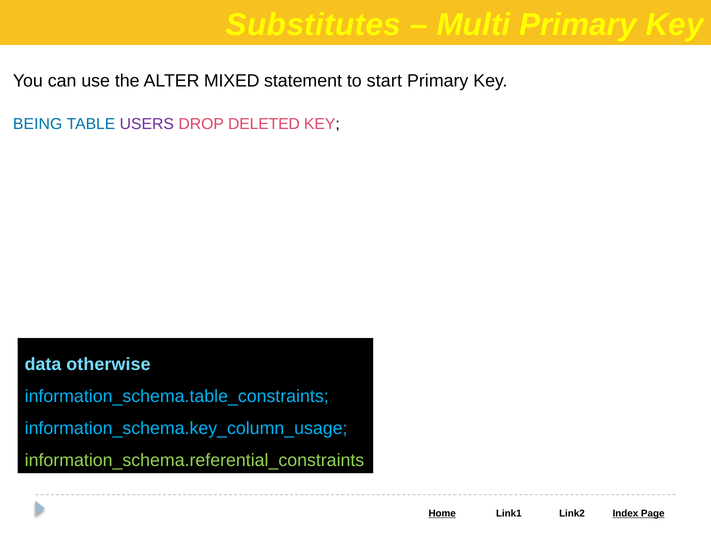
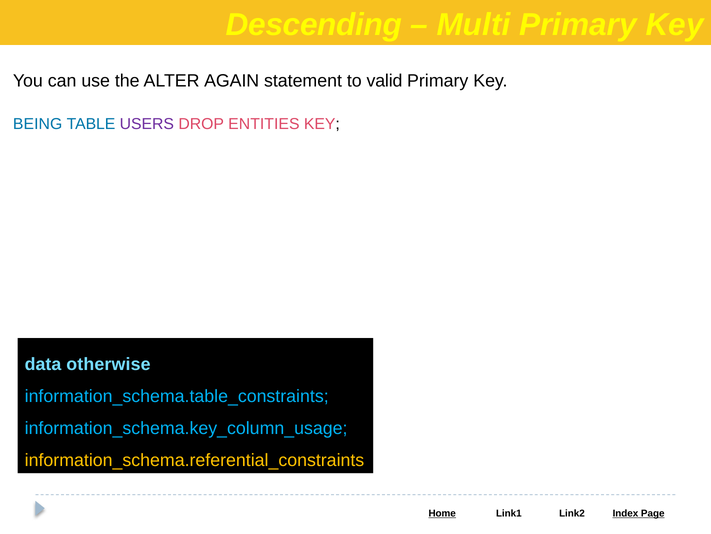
Substitutes: Substitutes -> Descending (314, 25)
MIXED: MIXED -> AGAIN (232, 81)
start: start -> valid (385, 81)
DELETED: DELETED -> ENTITIES (264, 124)
information_schema.referential_constraints colour: light green -> yellow (194, 460)
